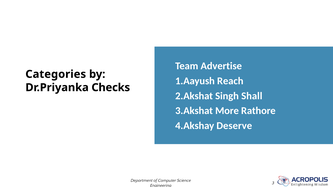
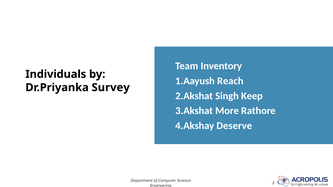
Advertise: Advertise -> Inventory (221, 66)
Categories: Categories -> Individuals (56, 74)
Checks: Checks -> Survey (111, 88)
Shall: Shall -> Keep (252, 96)
